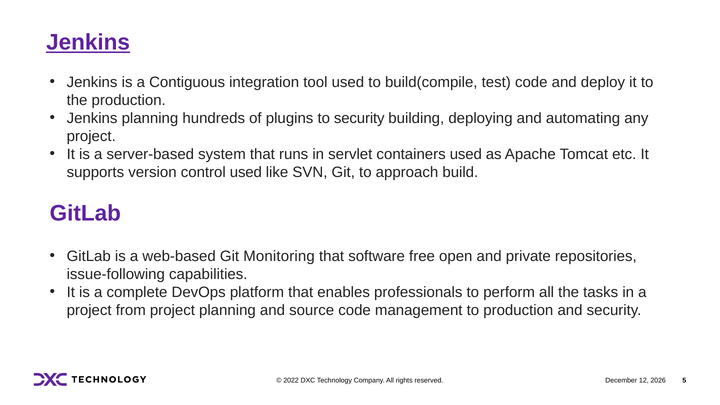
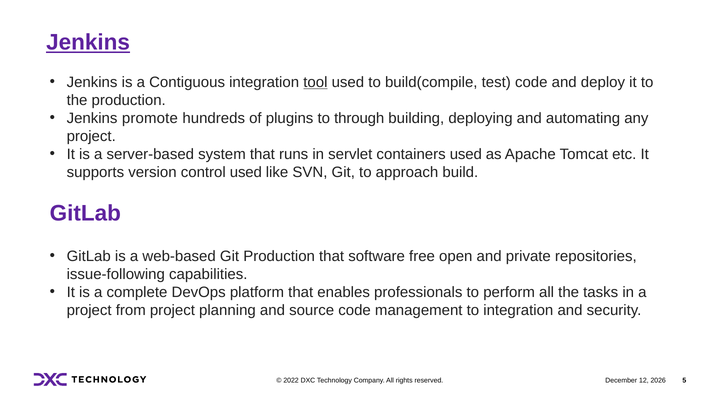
tool underline: none -> present (315, 82)
Jenkins planning: planning -> promote (150, 118)
to security: security -> through (359, 118)
Git Monitoring: Monitoring -> Production (279, 256)
to production: production -> integration (518, 310)
